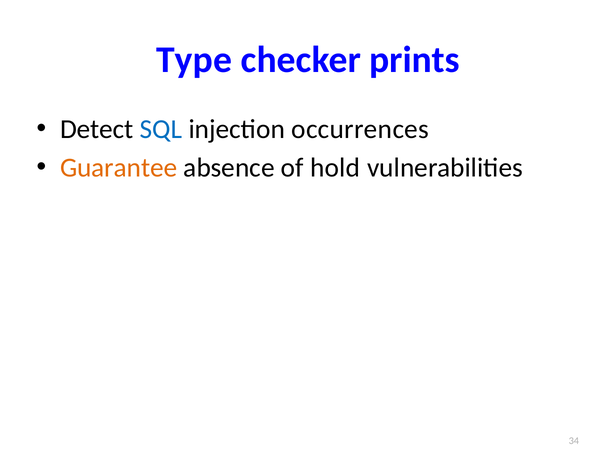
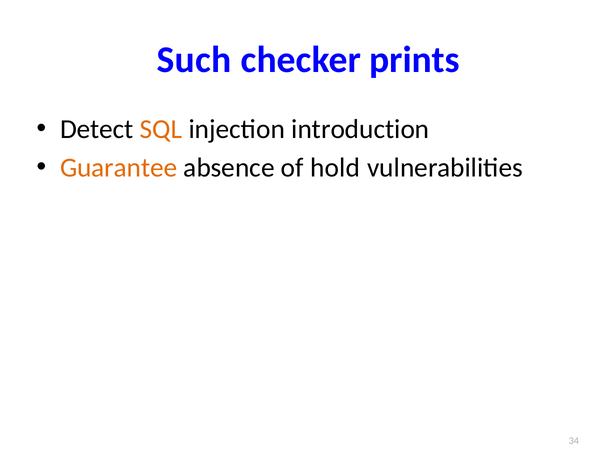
Type: Type -> Such (194, 60)
SQL colour: blue -> orange (161, 129)
occurrences: occurrences -> introduction (360, 129)
